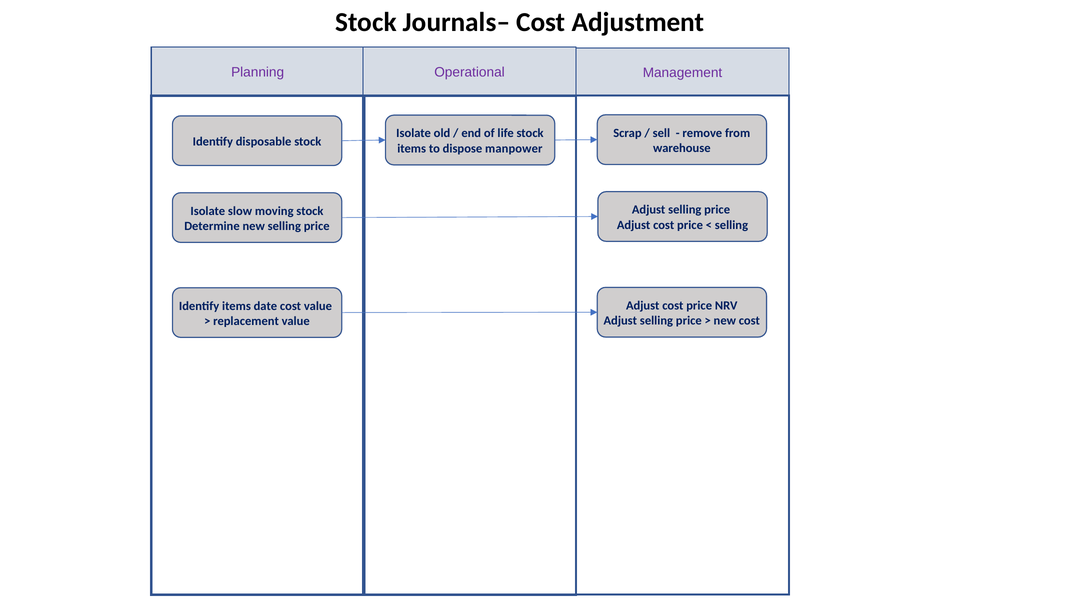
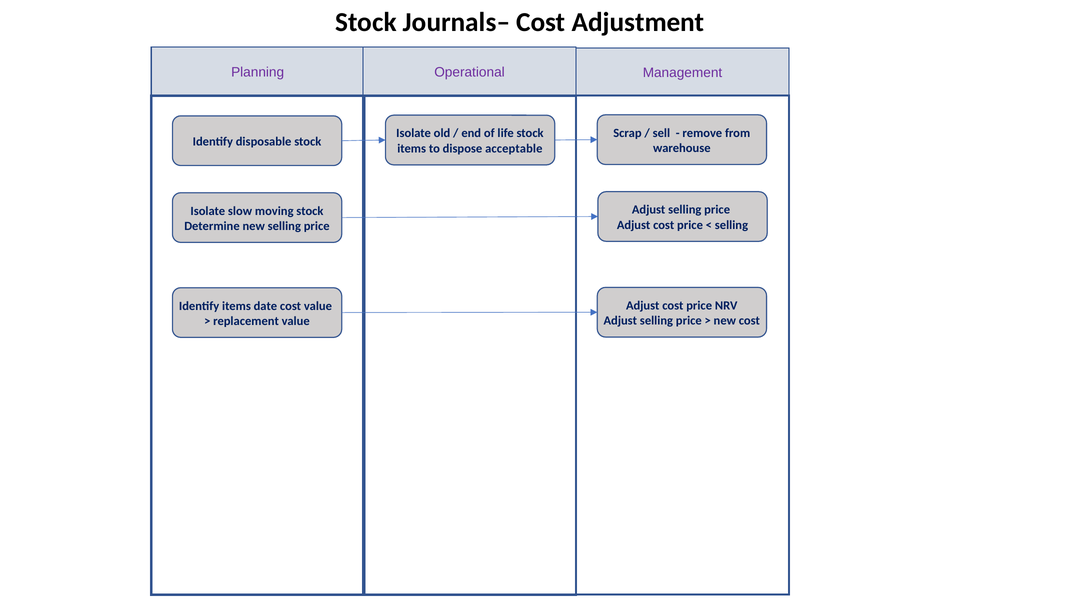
manpower: manpower -> acceptable (514, 148)
